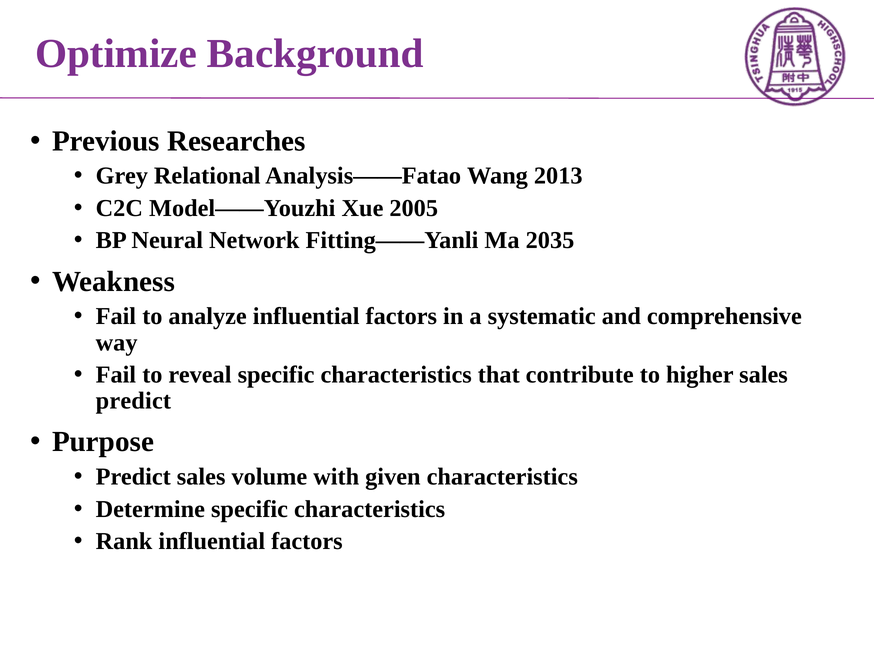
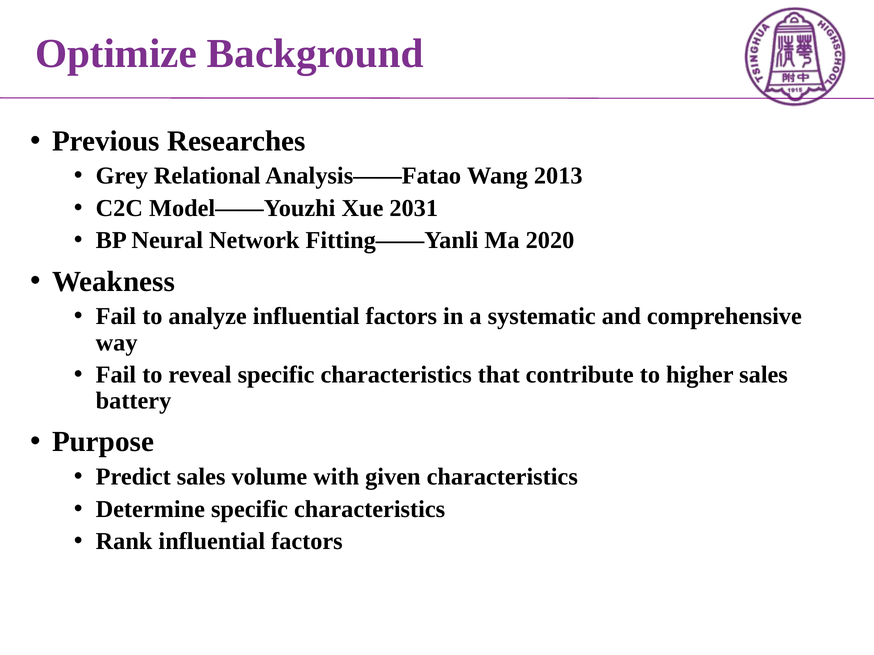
2005: 2005 -> 2031 (414, 208)
2035: 2035 -> 2020 (550, 241)
predict: predict -> battery (134, 401)
